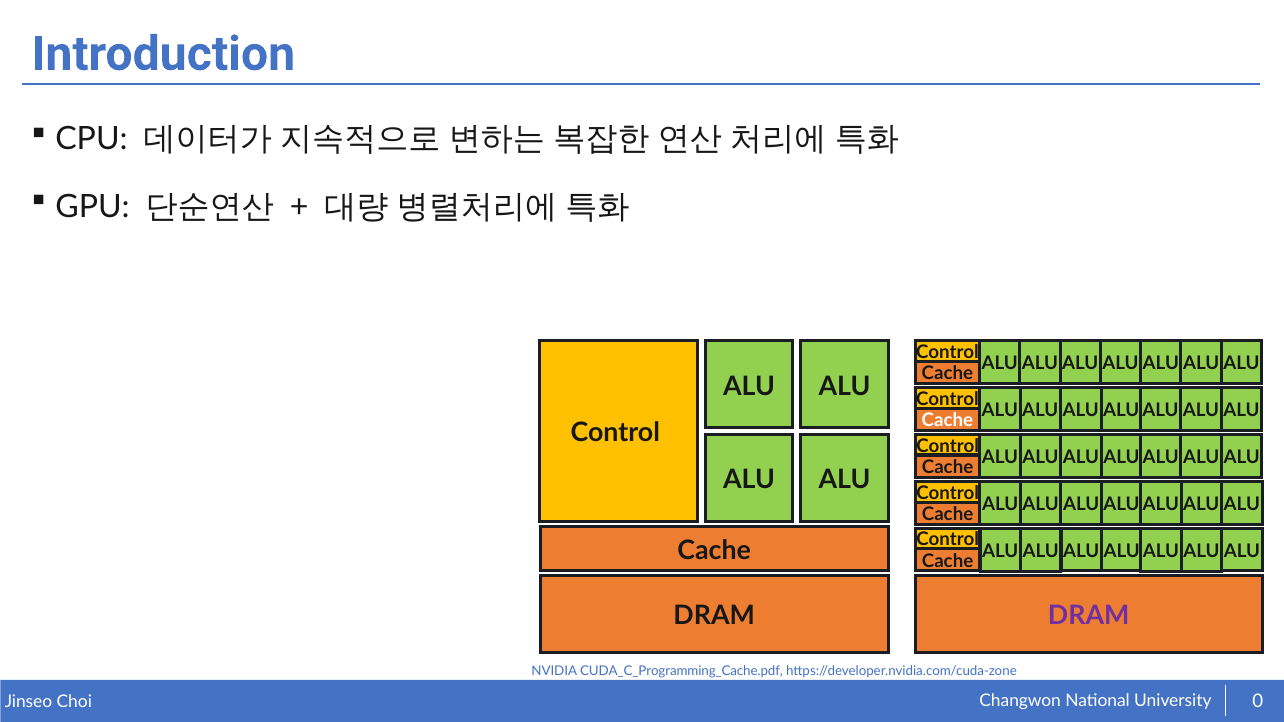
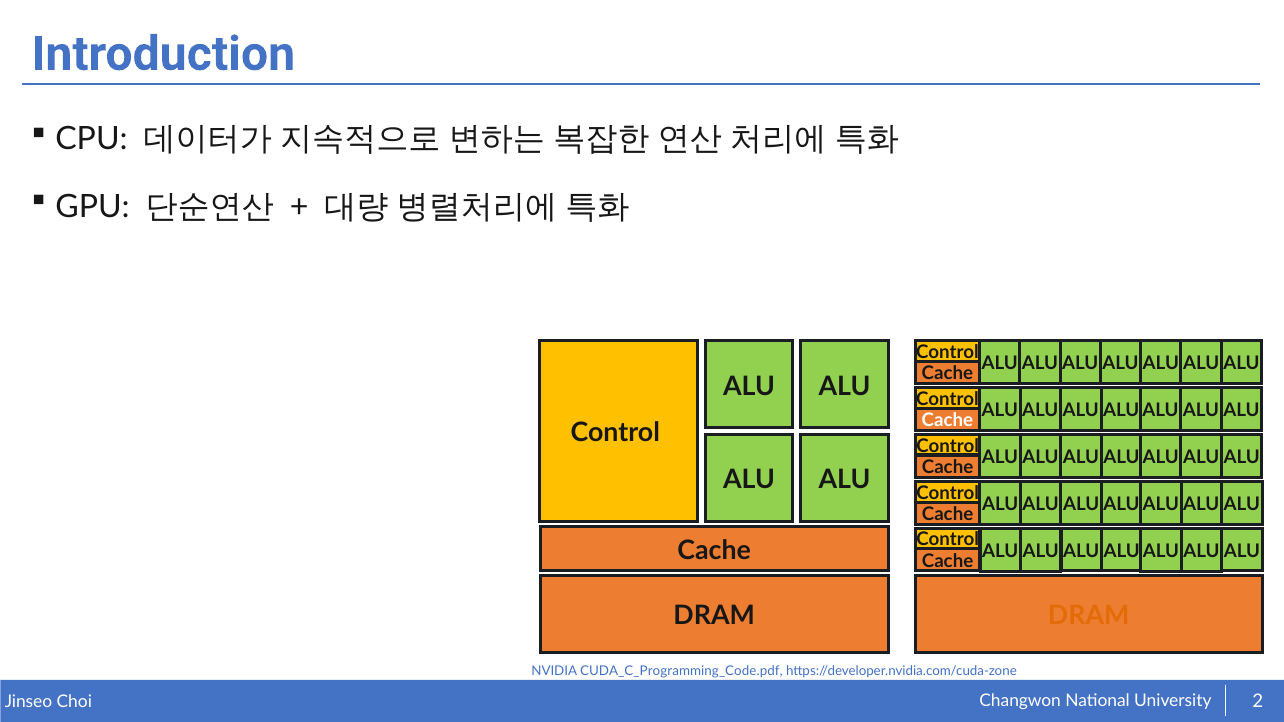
DRAM colour: purple -> orange (1089, 616)
CUDA_C_Programming_Cache.pdf: CUDA_C_Programming_Cache.pdf -> CUDA_C_Programming_Code.pdf (681, 671)
0: 0 -> 2 (1258, 701)
